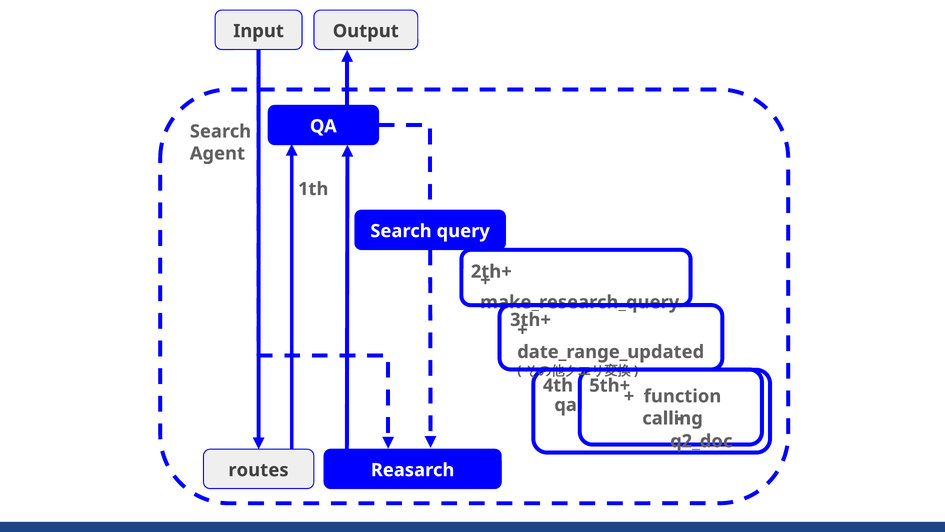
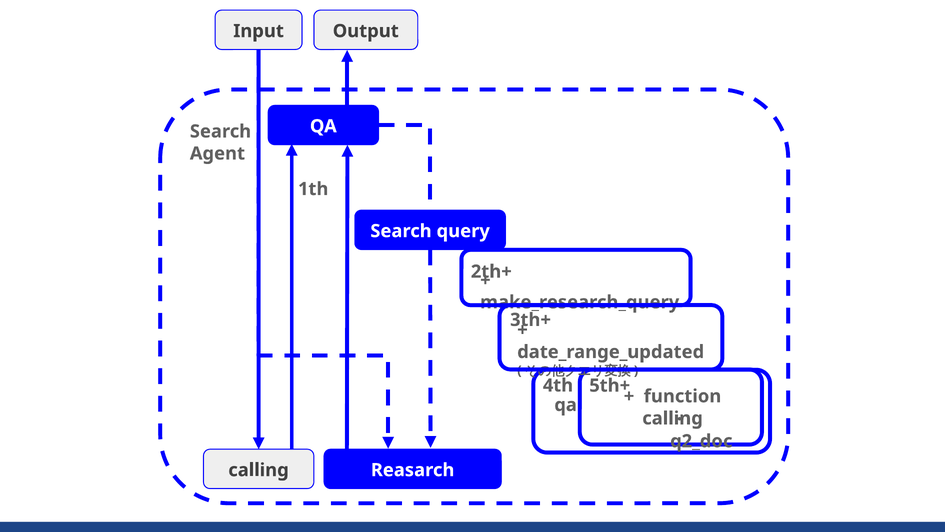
routes: routes -> calling (259, 470)
